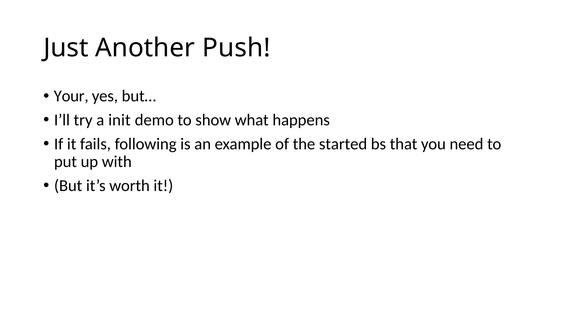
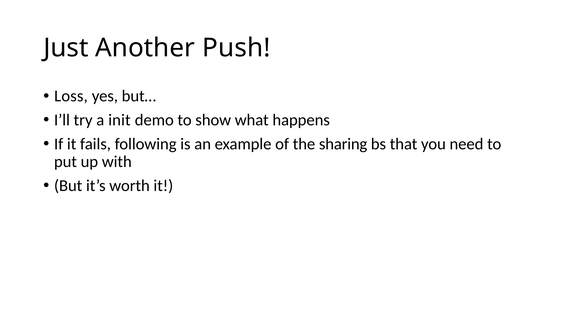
Your: Your -> Loss (71, 96)
started: started -> sharing (343, 144)
